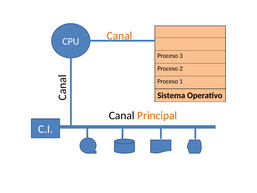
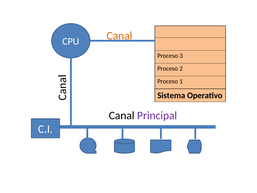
Principal colour: orange -> purple (157, 115)
